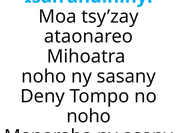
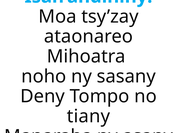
noho: noho -> tiany (88, 116)
